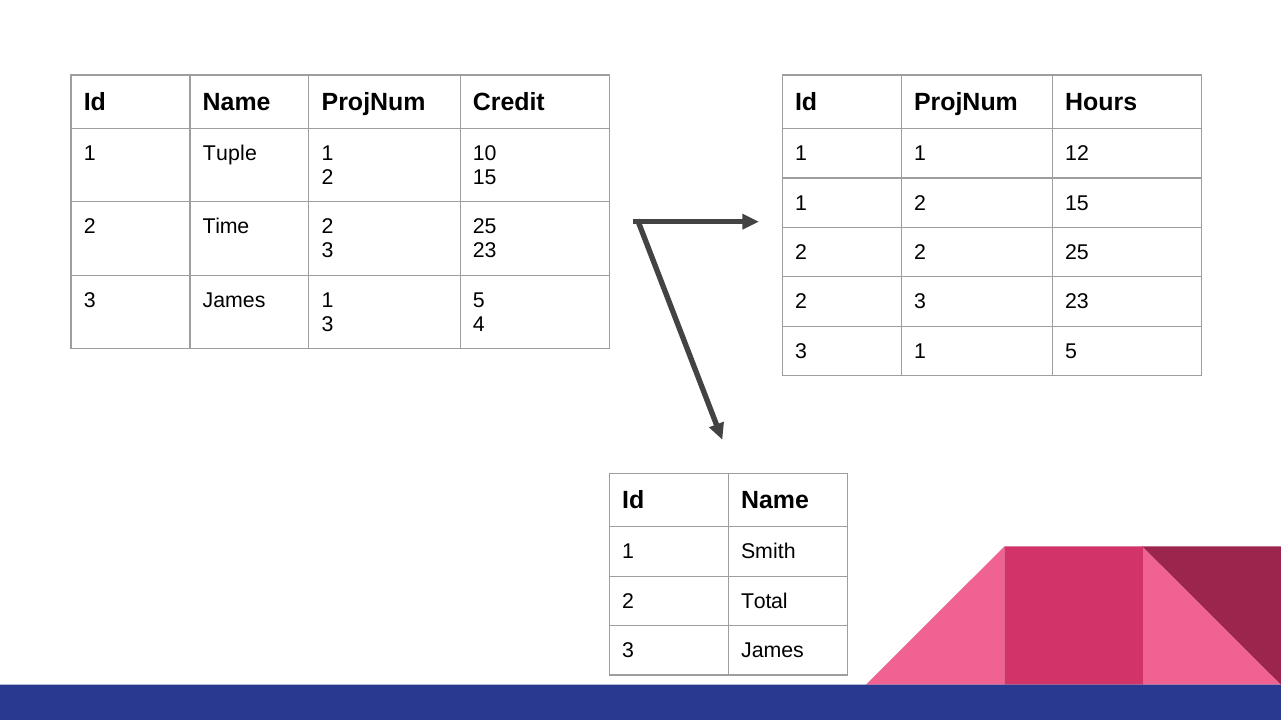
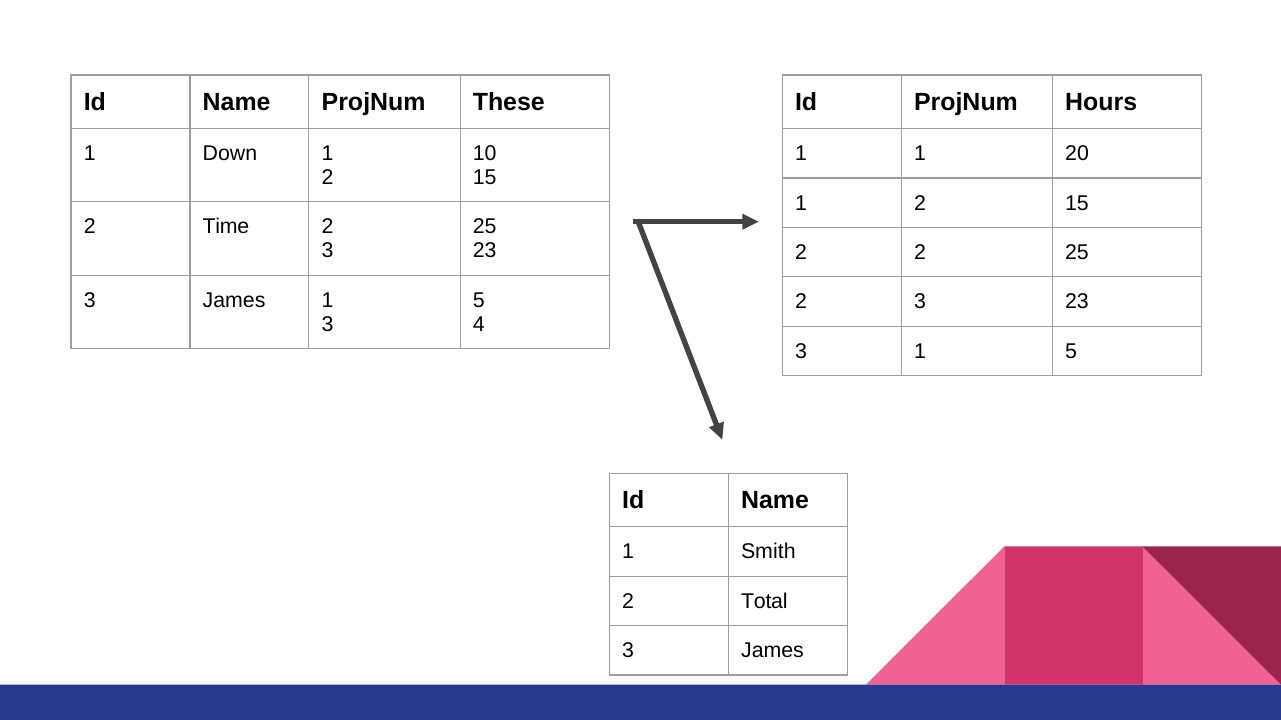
Credit: Credit -> These (509, 102)
Tuple: Tuple -> Down (230, 154)
12: 12 -> 20 (1077, 154)
